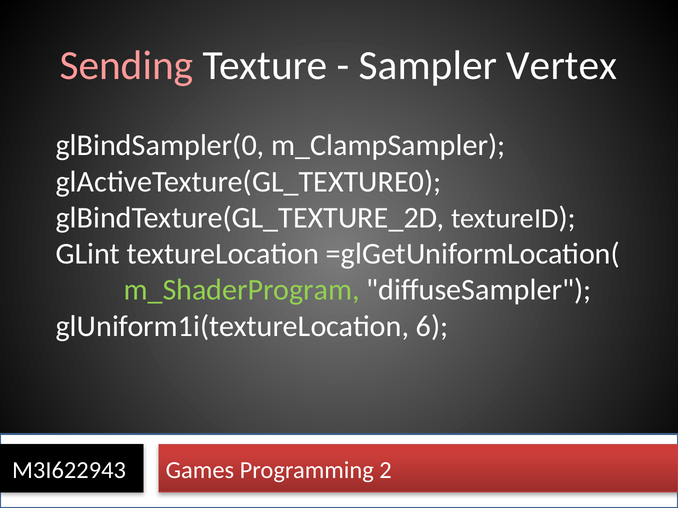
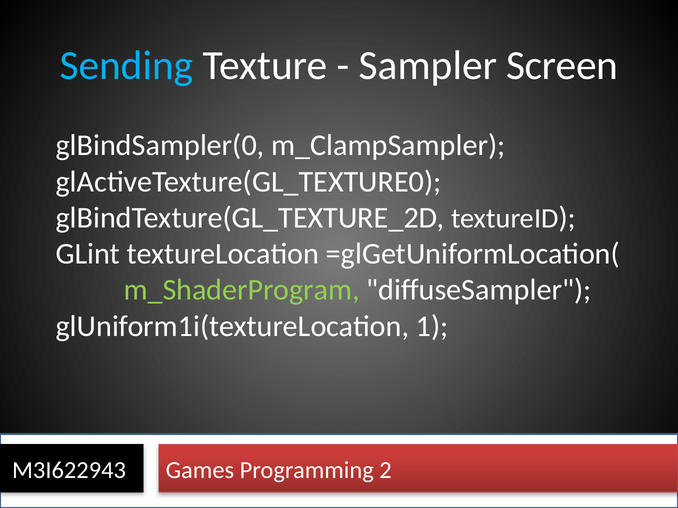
Sending colour: pink -> light blue (126, 66)
Vertex: Vertex -> Screen (562, 66)
6: 6 -> 1 (432, 326)
